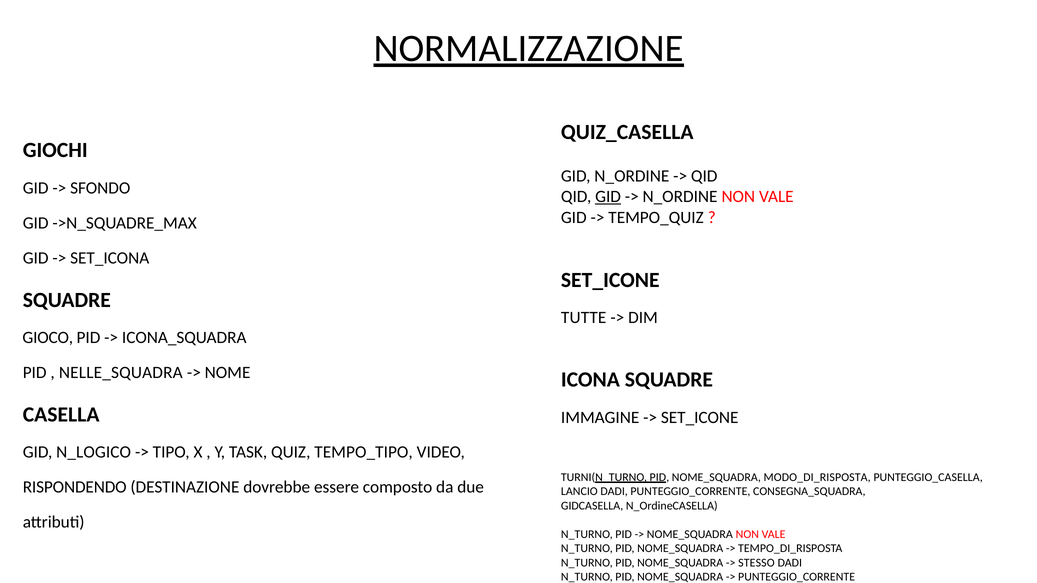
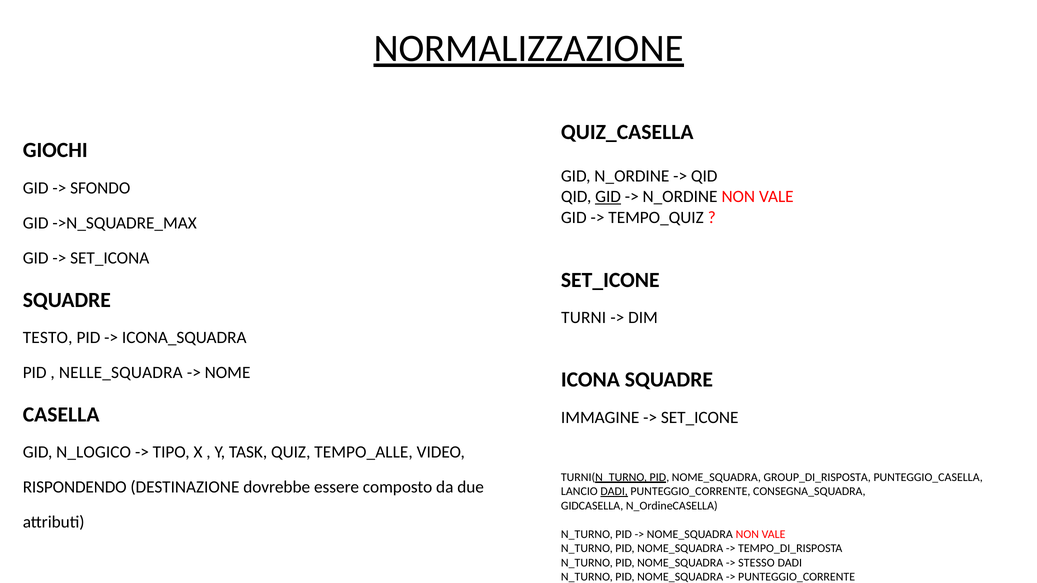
TUTTE: TUTTE -> TURNI (584, 318)
GIOCO: GIOCO -> TESTO (48, 338)
TEMPO_TIPO: TEMPO_TIPO -> TEMPO_ALLE (364, 452)
MODO_DI_RISPOSTA: MODO_DI_RISPOSTA -> GROUP_DI_RISPOSTA (817, 477)
DADI underline: none -> present (614, 492)
